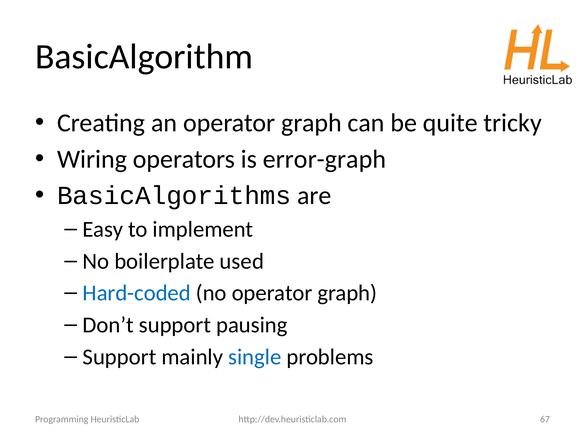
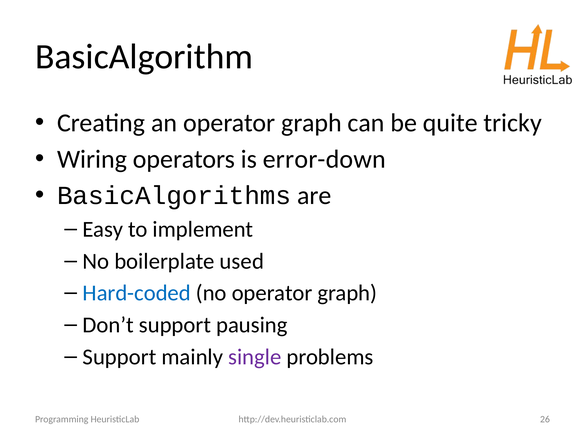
error-graph: error-graph -> error-down (324, 159)
single colour: blue -> purple (255, 357)
67: 67 -> 26 (545, 419)
